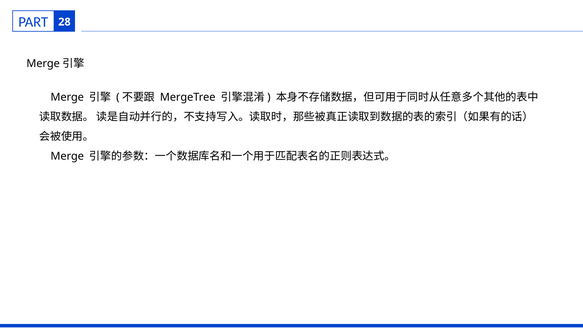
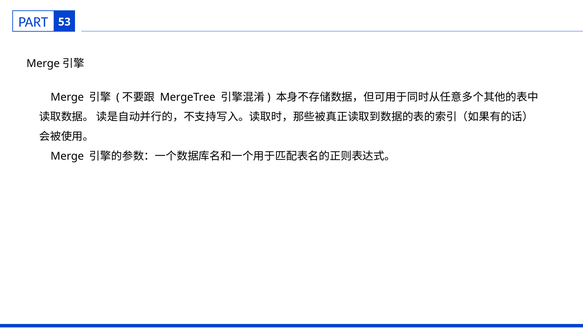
28: 28 -> 53 (64, 22)
